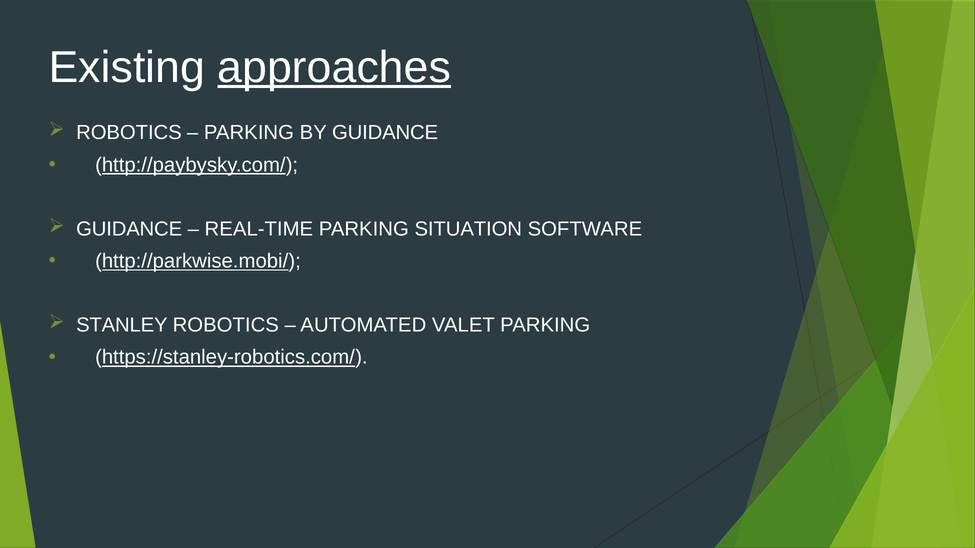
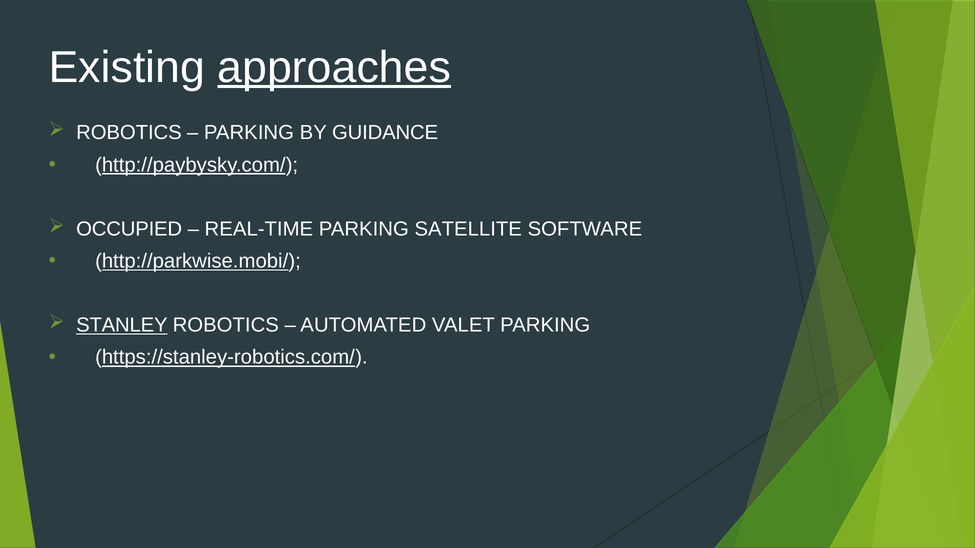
GUIDANCE: GUIDANCE -> OCCUPIED (129, 229)
SITUATION: SITUATION -> SATELLITE (468, 229)
STANLEY underline: none -> present (122, 325)
